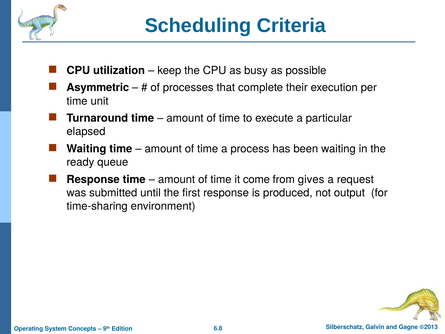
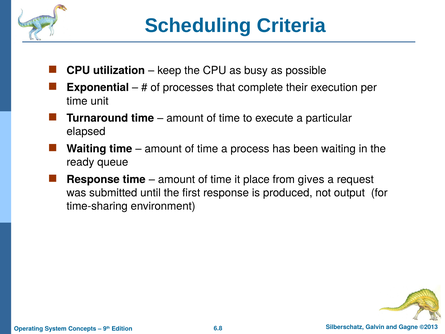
Asymmetric: Asymmetric -> Exponential (98, 88)
come: come -> place (256, 179)
